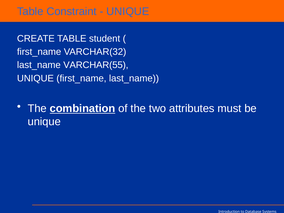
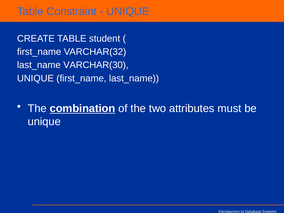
VARCHAR(55: VARCHAR(55 -> VARCHAR(30 (96, 65)
